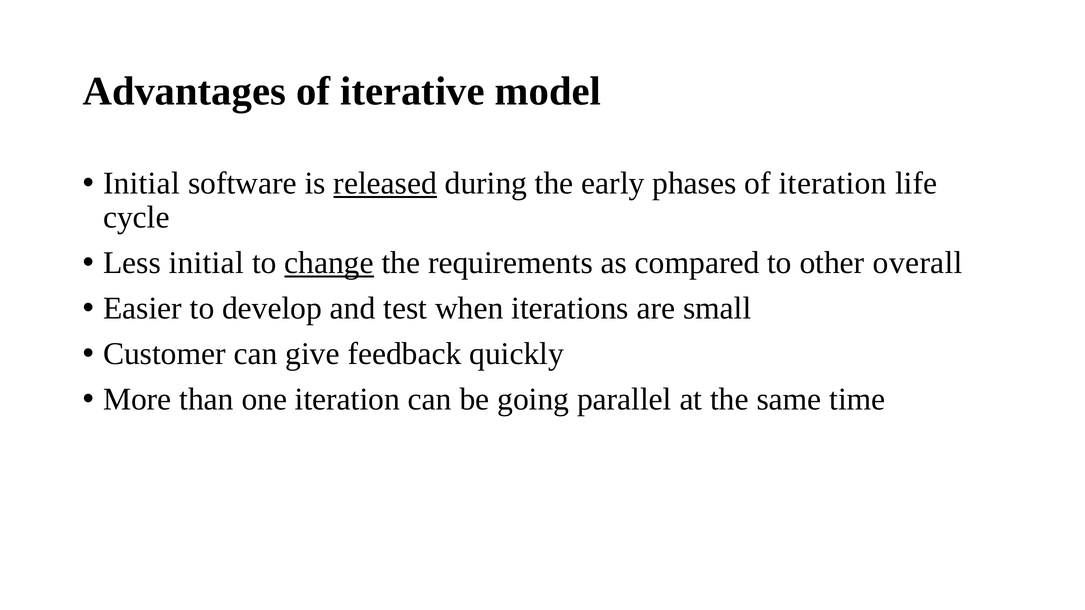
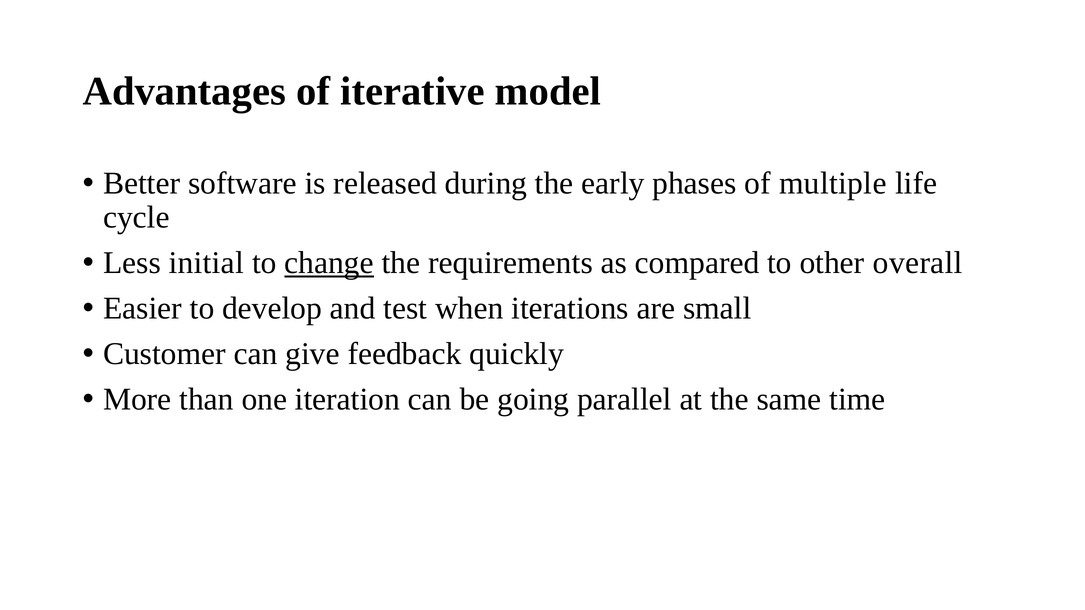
Initial: Initial -> Better (142, 183)
released underline: present -> none (385, 183)
of iteration: iteration -> multiple (833, 183)
